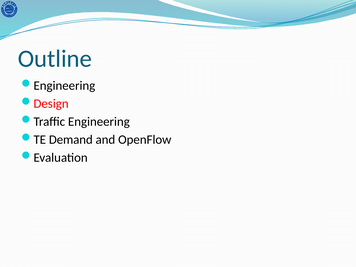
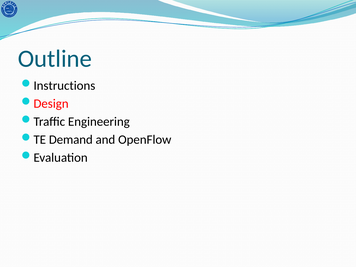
Engineering: Engineering -> Instructions (64, 86)
